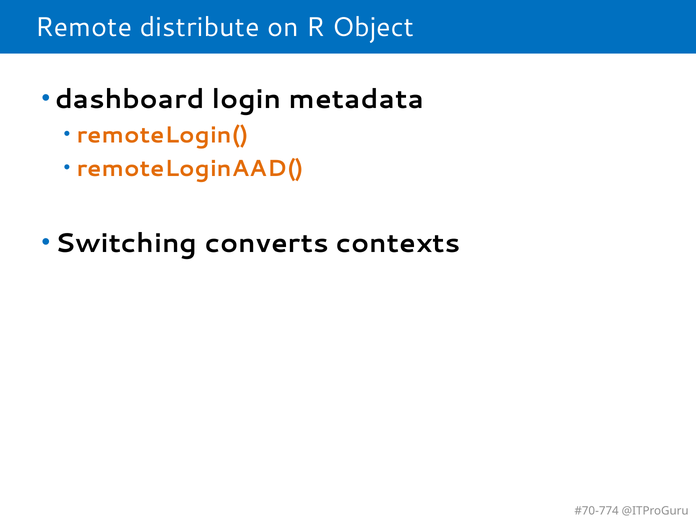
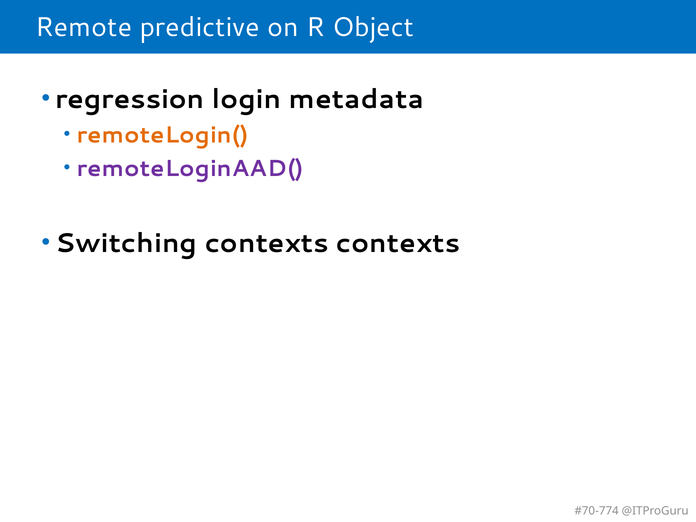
distribute: distribute -> predictive (200, 28)
dashboard: dashboard -> regression (130, 99)
remoteLoginAAD( colour: orange -> purple (190, 169)
Switching converts: converts -> contexts (267, 243)
